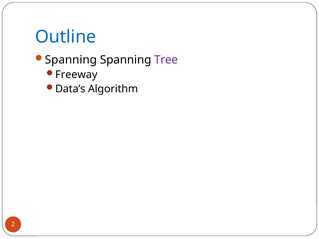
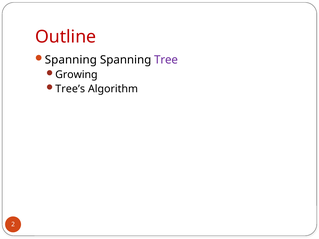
Outline colour: blue -> red (66, 37)
Freeway: Freeway -> Growing (76, 75)
Data’s: Data’s -> Tree’s (70, 89)
